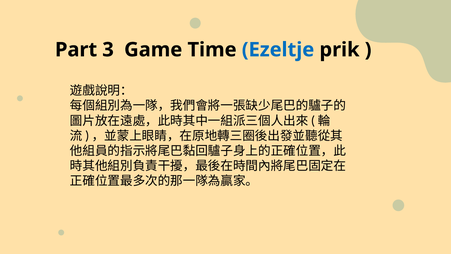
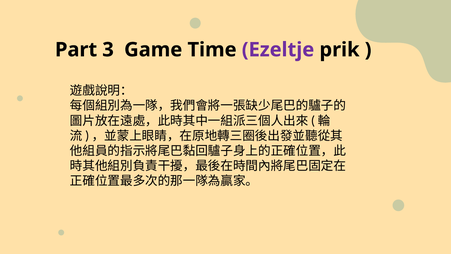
Ezeltje colour: blue -> purple (278, 50)
